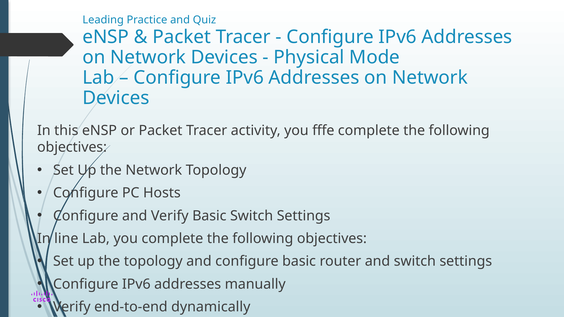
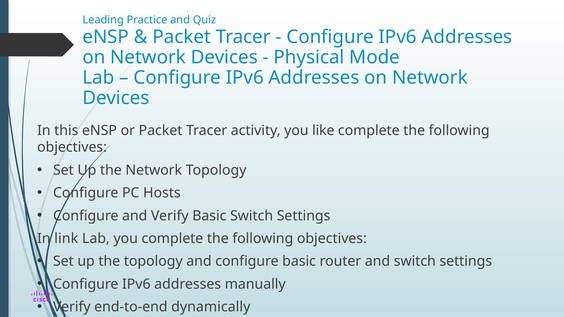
fffe: fffe -> like (323, 131)
line: line -> link (66, 239)
